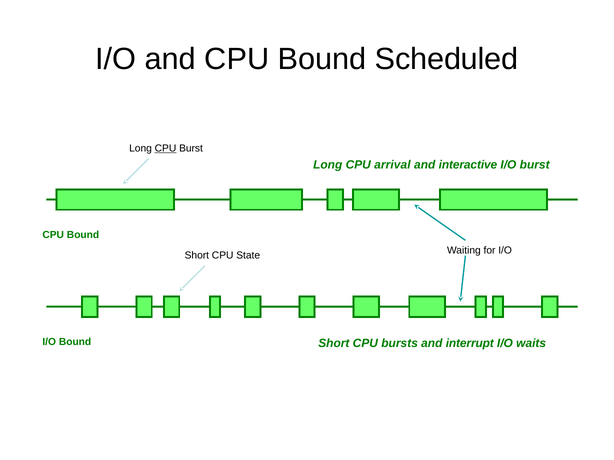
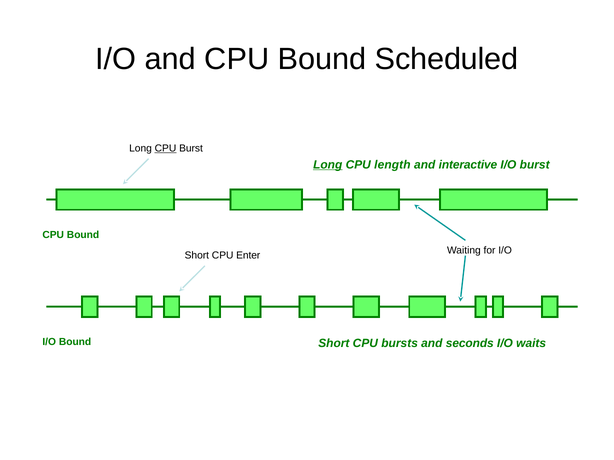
Long underline: none -> present (328, 165)
arrival: arrival -> length (392, 165)
State: State -> Enter (248, 256)
interrupt: interrupt -> seconds (470, 344)
